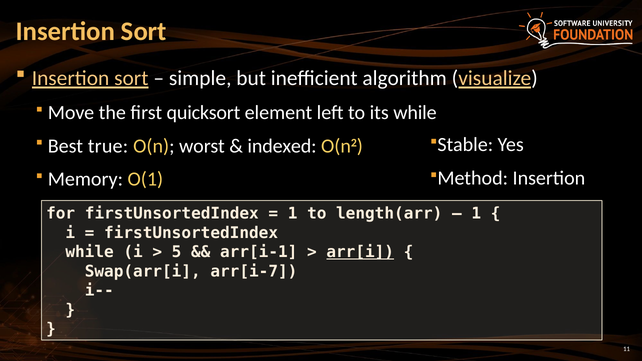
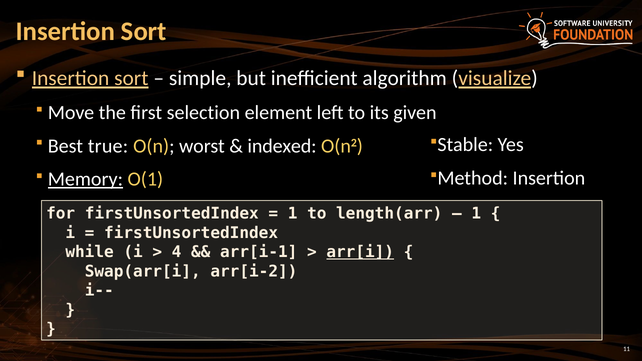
quicksort: quicksort -> selection (203, 113)
its while: while -> given (415, 113)
Memory underline: none -> present (85, 179)
5: 5 -> 4 (177, 252)
arr[i-7: arr[i-7 -> arr[i-2 (254, 272)
